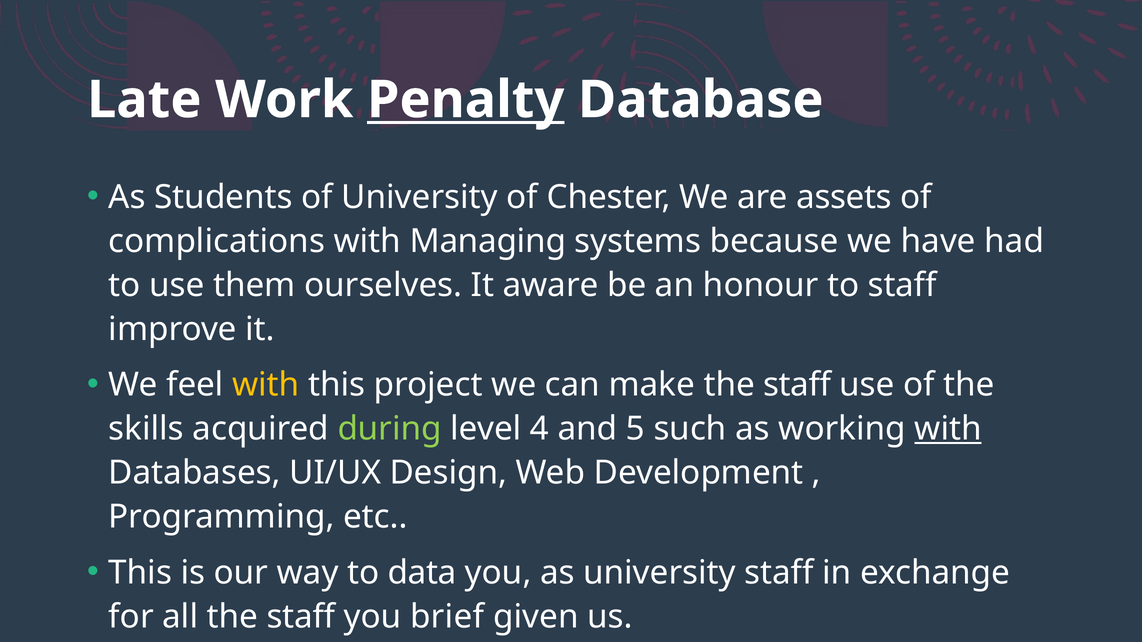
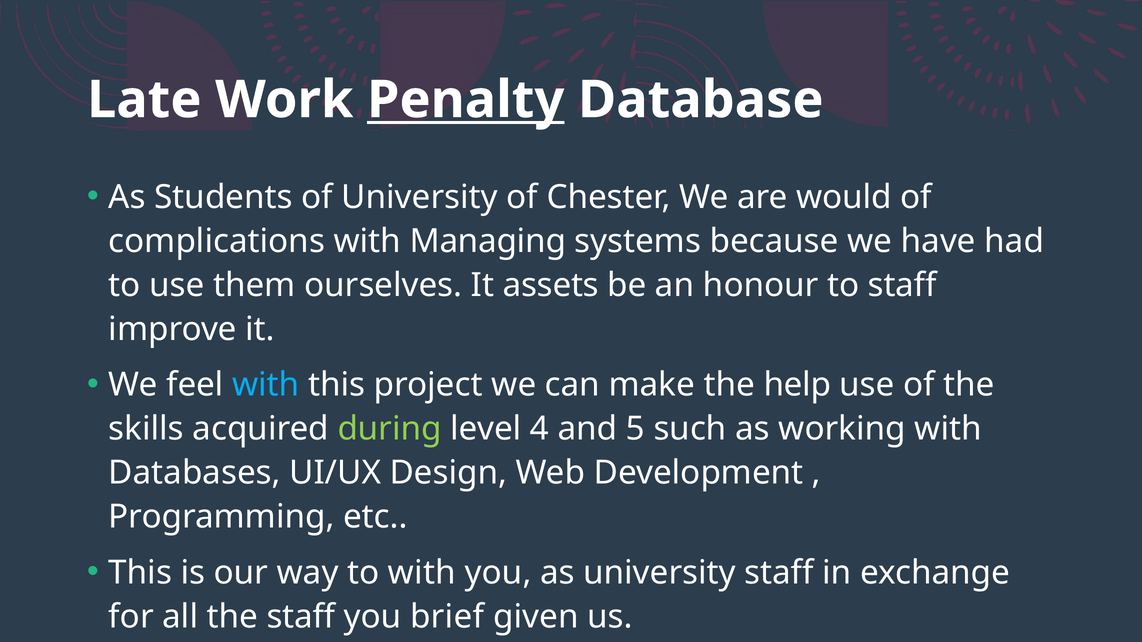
assets: assets -> would (844, 197)
aware: aware -> assets (551, 285)
with colour: yellow -> light blue (266, 385)
make the staff: staff -> help (797, 385)
with underline: present -> none (948, 429)
to data: data -> with (422, 573)
